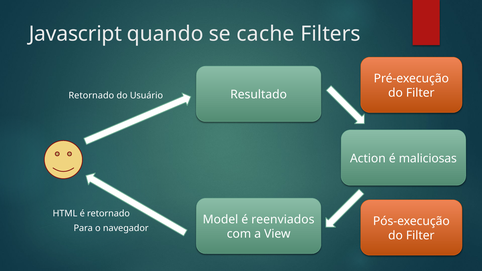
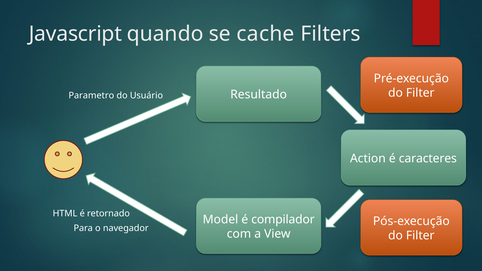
Retornado: Retornado -> Parametro (91, 96)
maliciosas: maliciosas -> caracteres (428, 158)
reenviados: reenviados -> compilador (283, 220)
